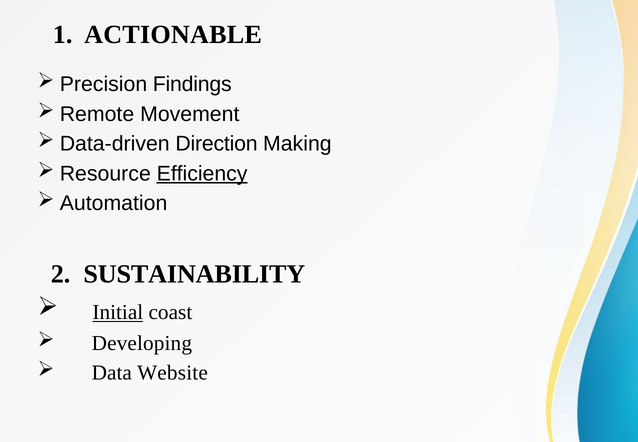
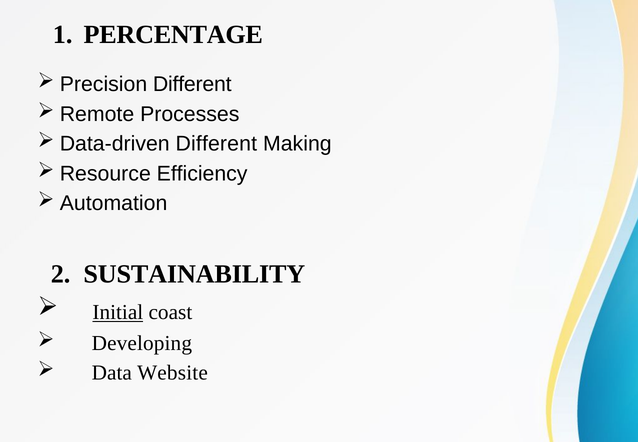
ACTIONABLE: ACTIONABLE -> PERCENTAGE (173, 35)
Findings: Findings -> Different (192, 84)
Movement: Movement -> Processes (190, 114)
Direction: Direction -> Different (216, 144)
Efficiency underline: present -> none (202, 173)
